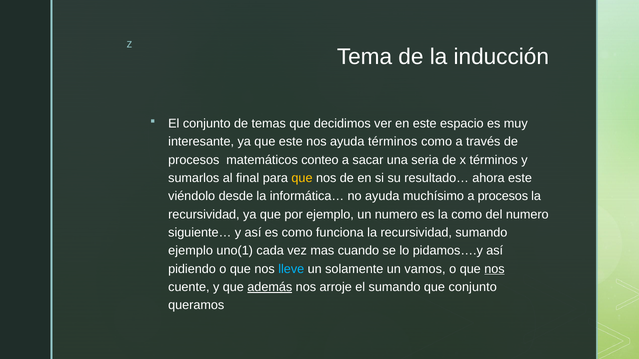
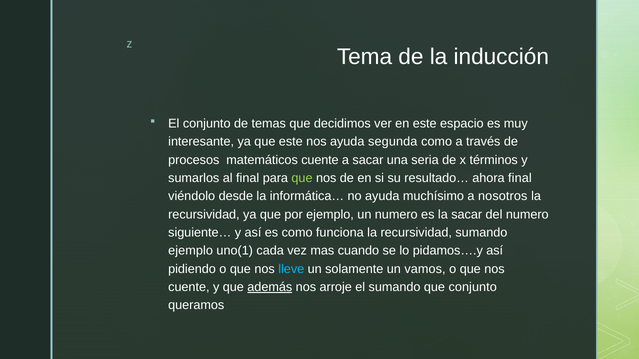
ayuda términos: términos -> segunda (393, 142)
matemáticos conteo: conteo -> cuente (320, 160)
que colour: yellow -> light green (302, 178)
ahora este: este -> final (520, 178)
a procesos: procesos -> nosotros (503, 197)
la como: como -> sacar (467, 215)
nos underline: present -> none (494, 269)
